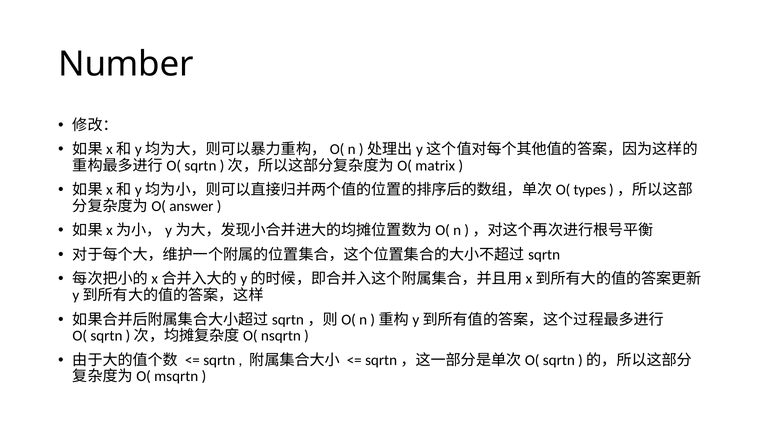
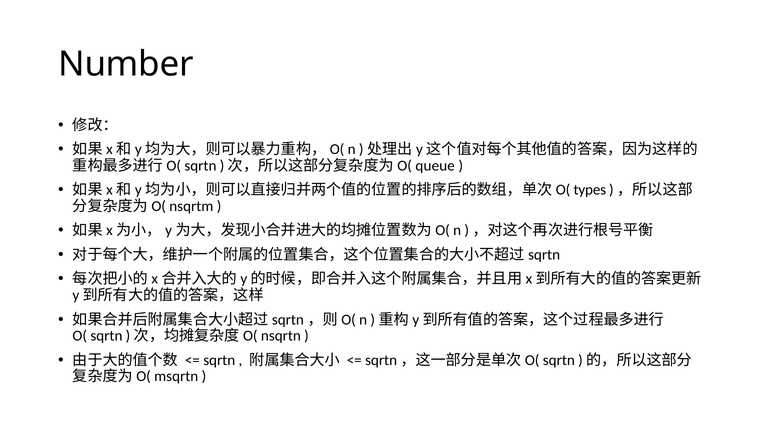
matrix: matrix -> queue (435, 166)
answer: answer -> nsqrtm (191, 206)
